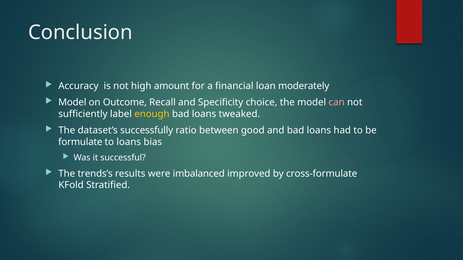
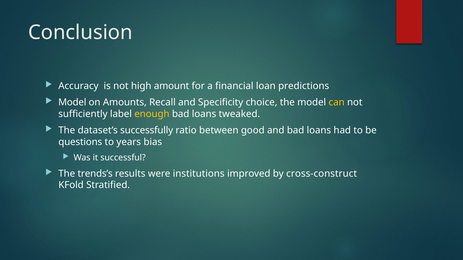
moderately: moderately -> predictions (304, 86)
Outcome: Outcome -> Amounts (125, 103)
can colour: pink -> yellow (337, 103)
formulate: formulate -> questions (80, 142)
to loans: loans -> years (129, 142)
imbalanced: imbalanced -> institutions (199, 174)
cross-formulate: cross-formulate -> cross-construct (322, 174)
